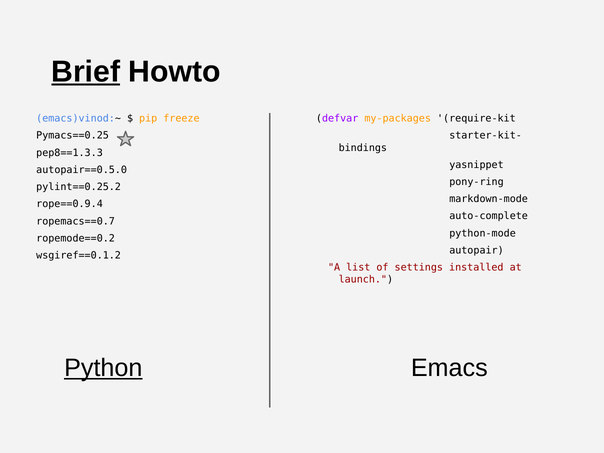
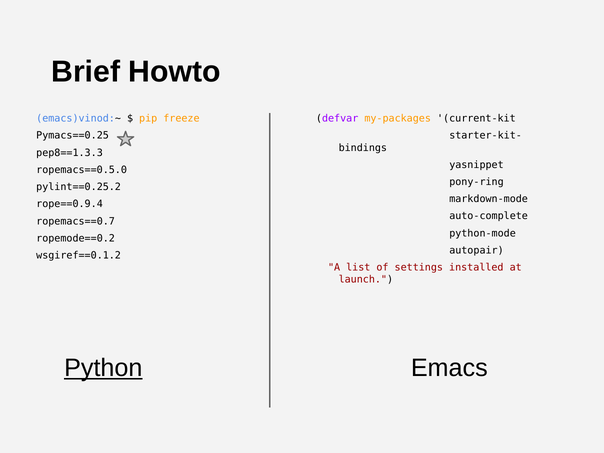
Brief underline: present -> none (86, 72)
require-kit: require-kit -> current-kit (476, 118)
autopair==0.5.0: autopair==0.5.0 -> ropemacs==0.5.0 (82, 170)
